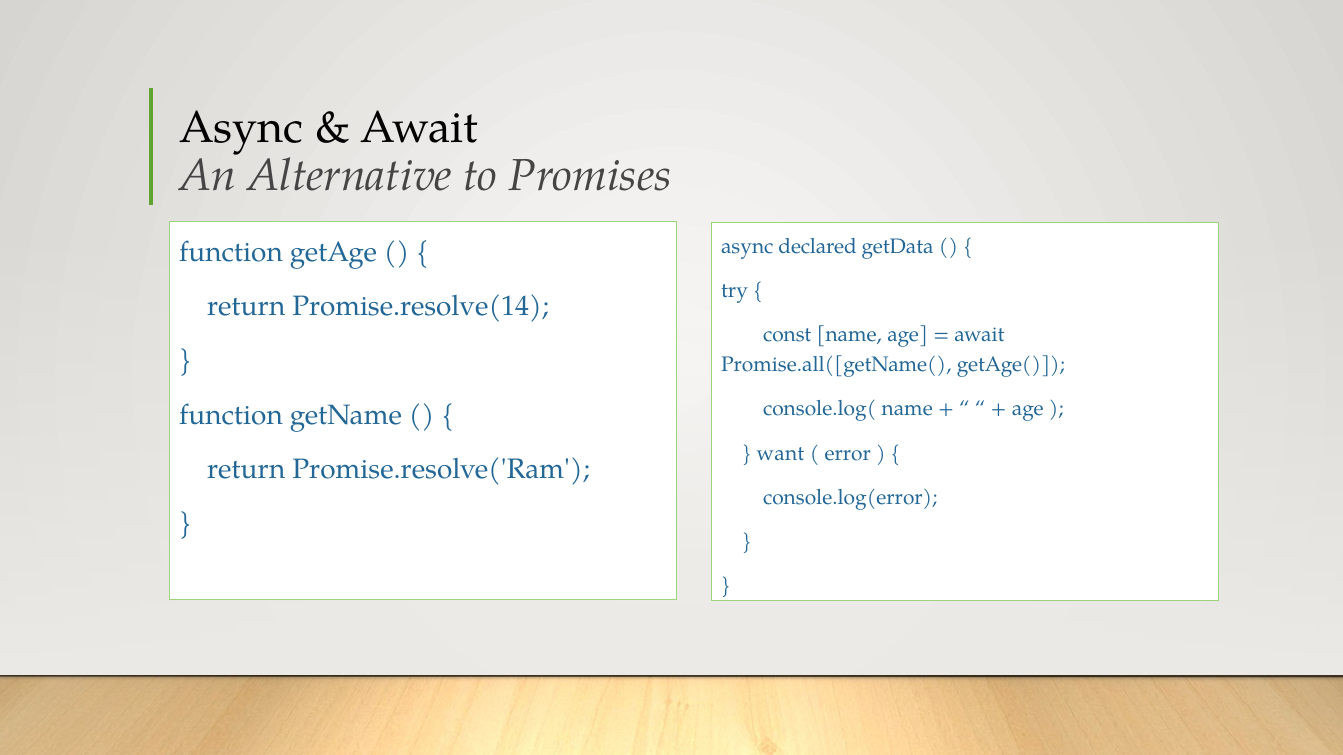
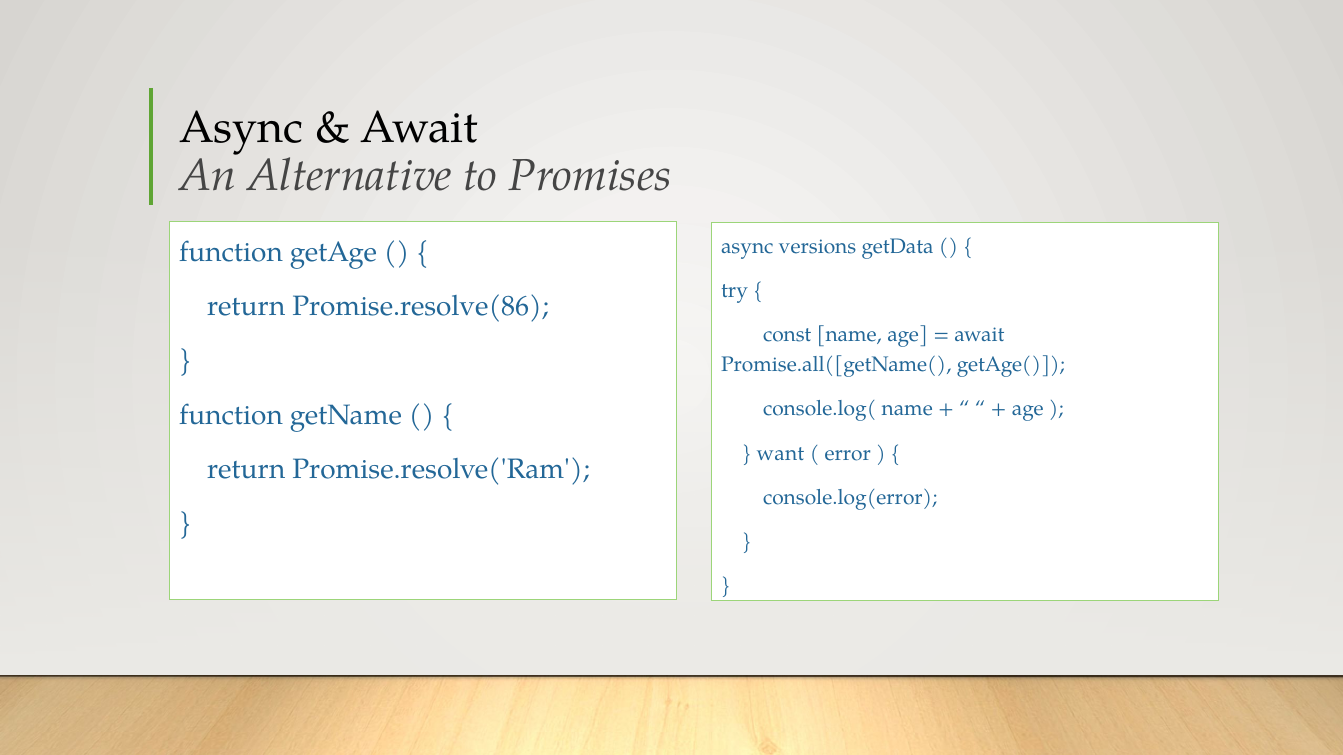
declared: declared -> versions (818, 246)
Promise.resolve(14: Promise.resolve(14 -> Promise.resolve(86 (421, 306)
